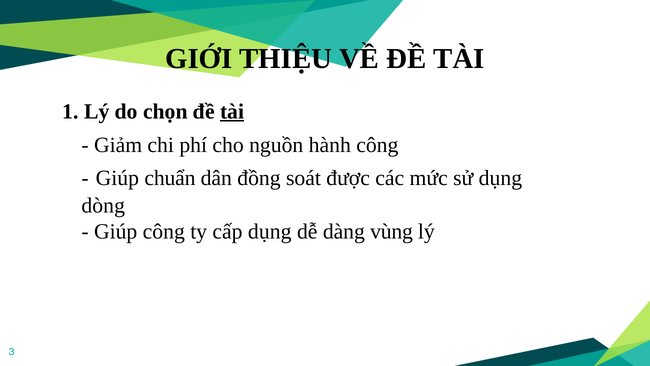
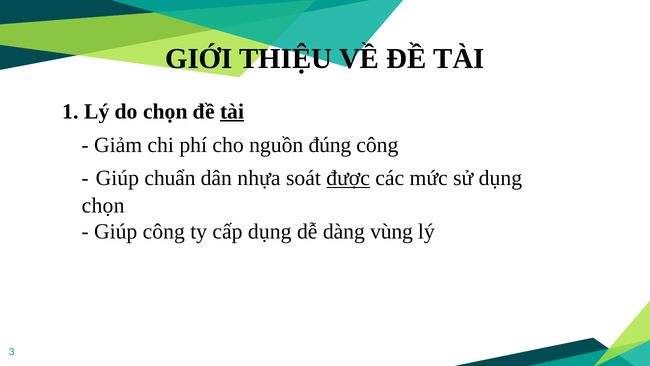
hành: hành -> đúng (330, 145)
đồng: đồng -> nhựa (259, 178)
được underline: none -> present (348, 178)
dòng: dòng -> chọn (103, 205)
